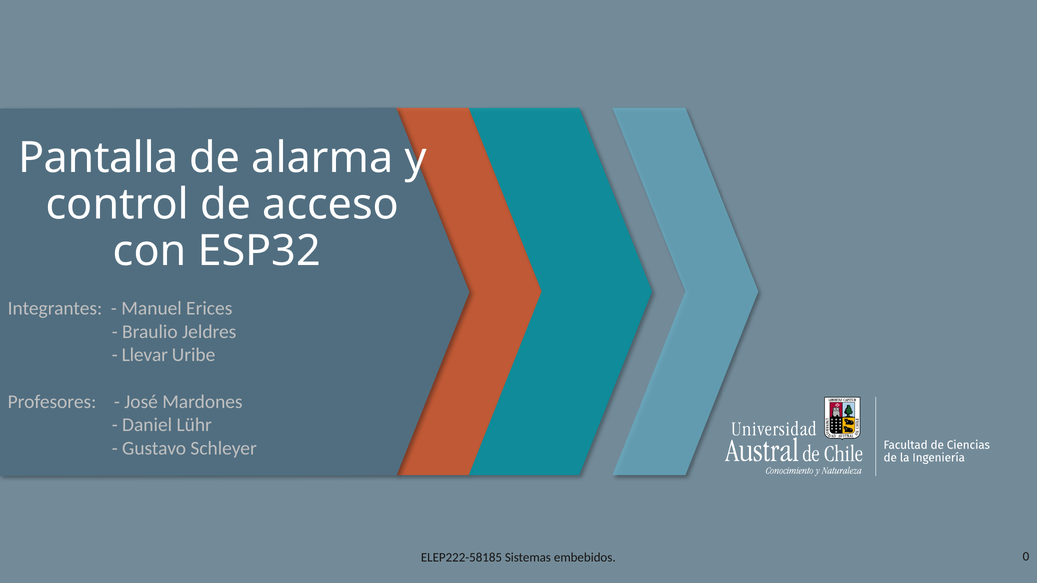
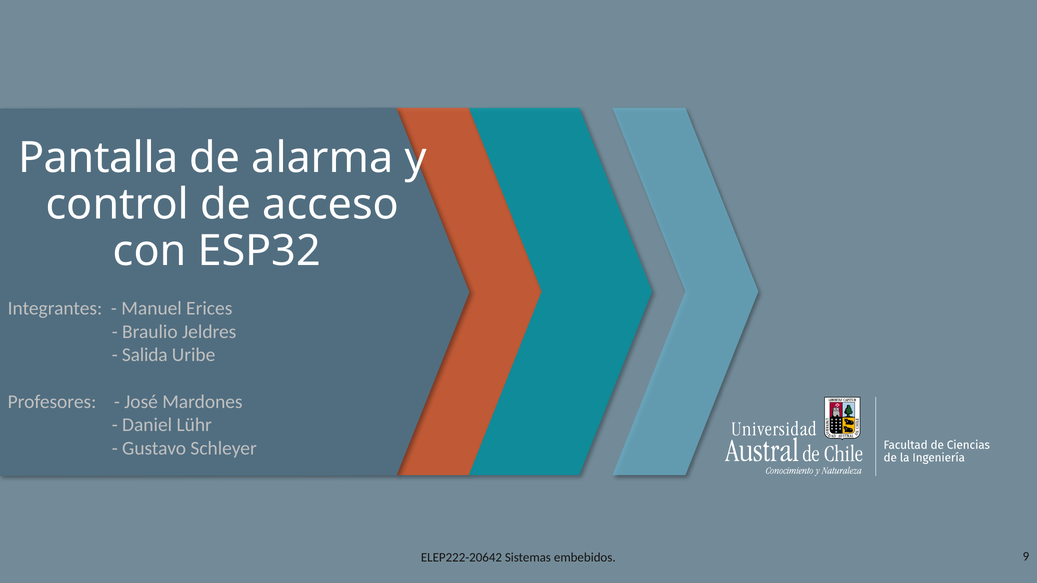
Llevar: Llevar -> Salida (145, 355)
ELEP222-58185: ELEP222-58185 -> ELEP222-20642 (461, 558)
0: 0 -> 9 (1026, 557)
